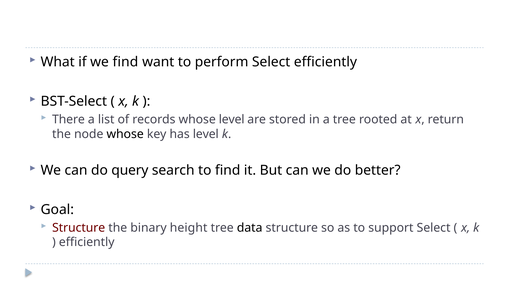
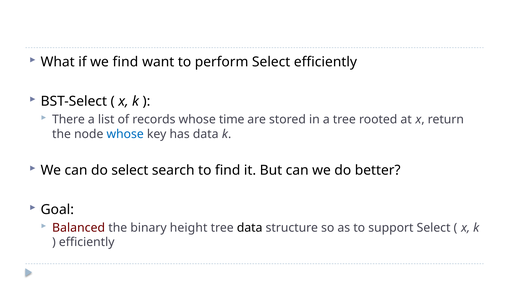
whose level: level -> time (232, 120)
whose colour: black -> blue (125, 134)
has level: level -> data (206, 134)
do query: query -> select (130, 170)
Structure: Structure -> Balanced (79, 228)
